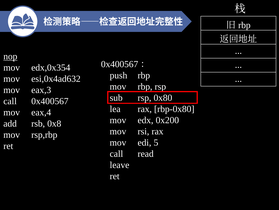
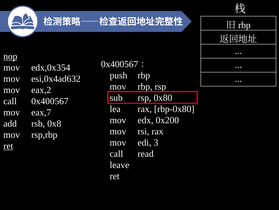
eax,3: eax,3 -> eax,2 (41, 90)
eax,4: eax,4 -> eax,7 (41, 112)
5: 5 -> 3 (156, 142)
ret underline: none -> present (8, 145)
